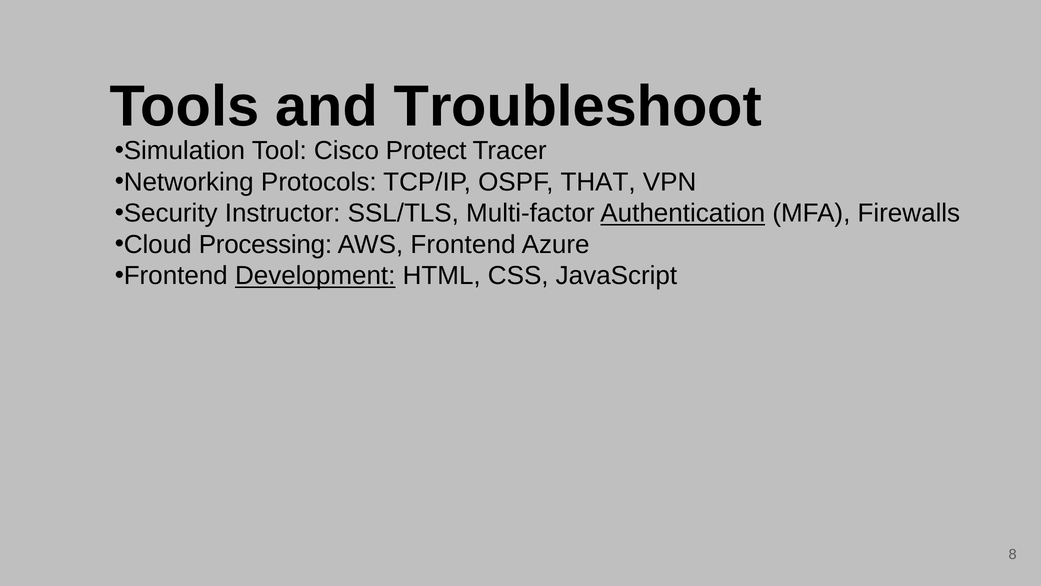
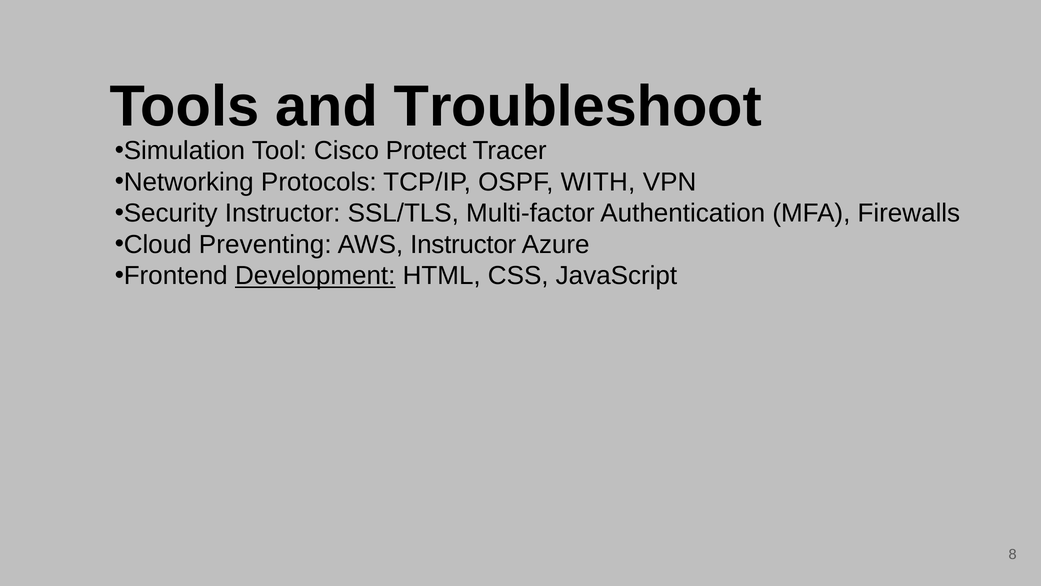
THAT: THAT -> WITH (598, 182)
Authentication underline: present -> none (683, 213)
Processing: Processing -> Preventing (265, 244)
AWS Frontend: Frontend -> Instructor (463, 244)
